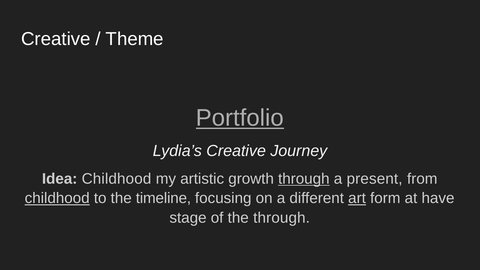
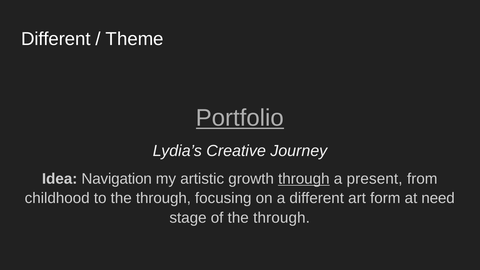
Creative: Creative -> Different (56, 39)
Idea Childhood: Childhood -> Navigation (117, 179)
childhood underline: present -> none (57, 198)
to the timeline: timeline -> through (163, 198)
art underline: present -> none (357, 198)
have: have -> need (438, 198)
